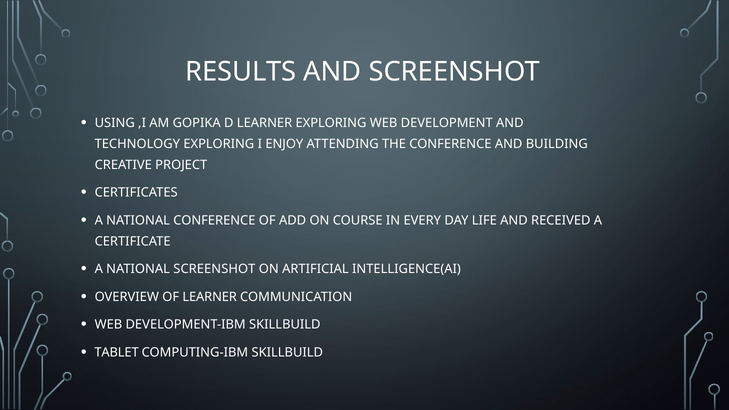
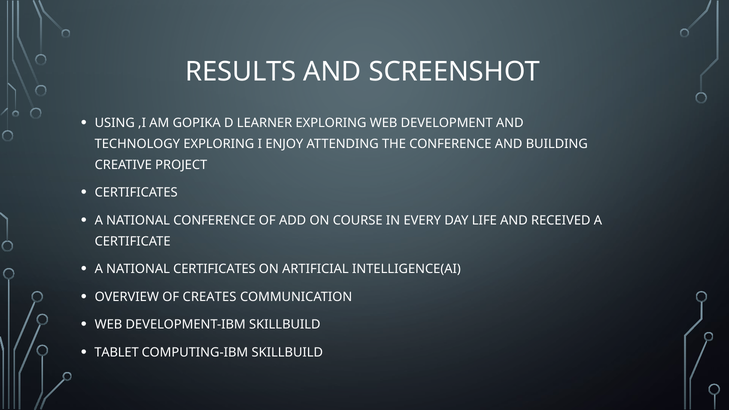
NATIONAL SCREENSHOT: SCREENSHOT -> CERTIFICATES (214, 269)
OF LEARNER: LEARNER -> CREATES (210, 297)
